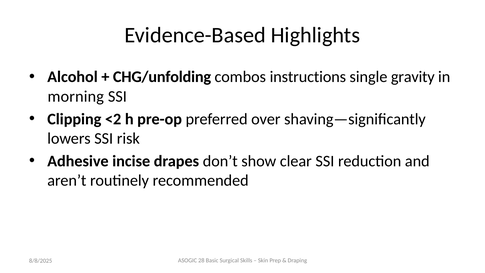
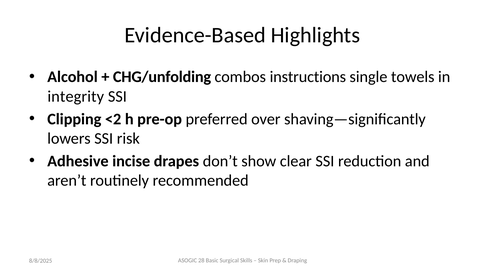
gravity: gravity -> towels (413, 77)
morning: morning -> integrity (76, 96)
